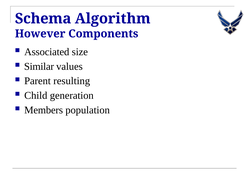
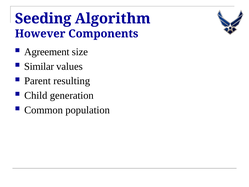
Schema: Schema -> Seeding (43, 19)
Associated: Associated -> Agreement (47, 52)
Members: Members -> Common (44, 110)
